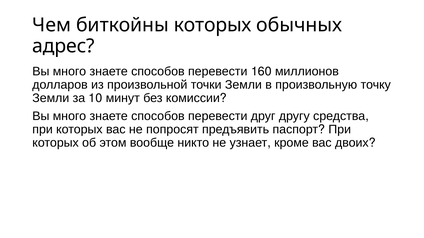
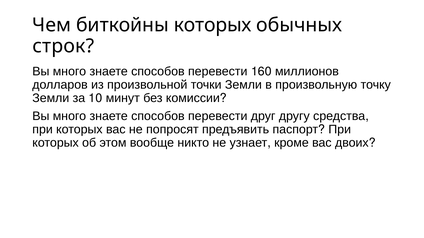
адрес: адрес -> строк (63, 46)
